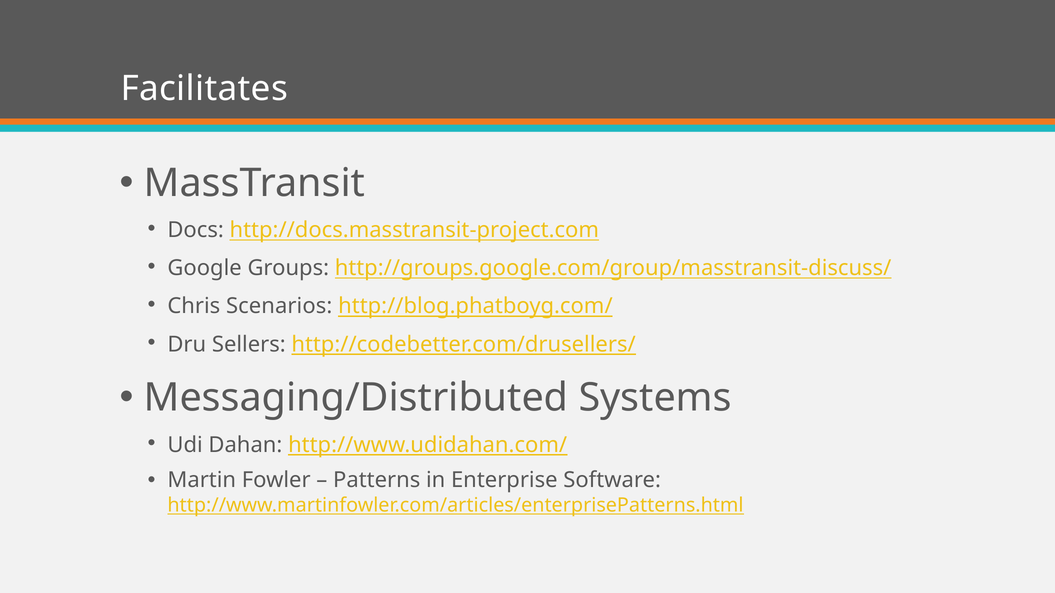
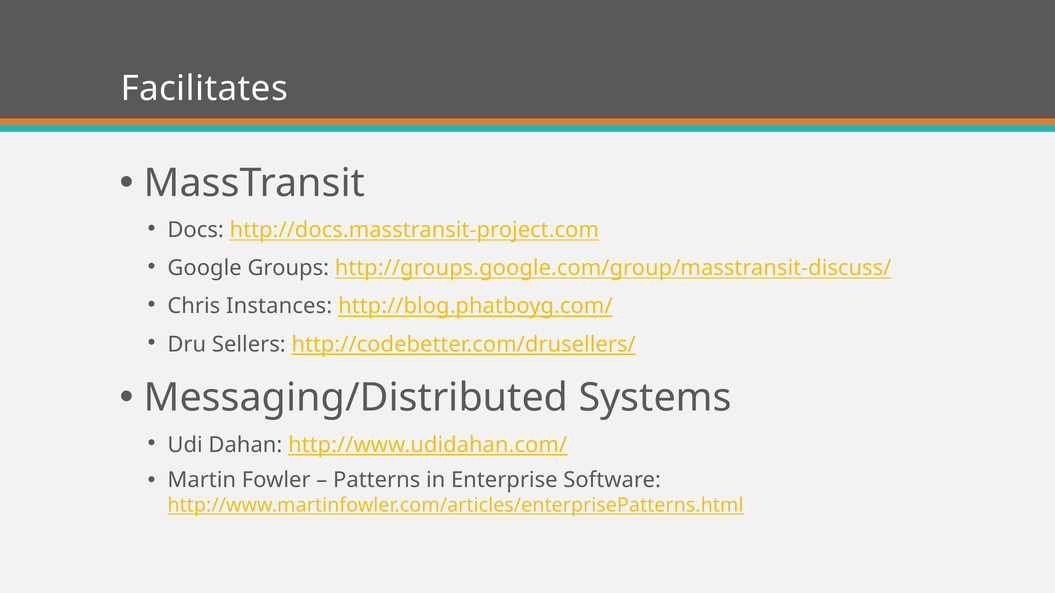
Scenarios: Scenarios -> Instances (279, 306)
